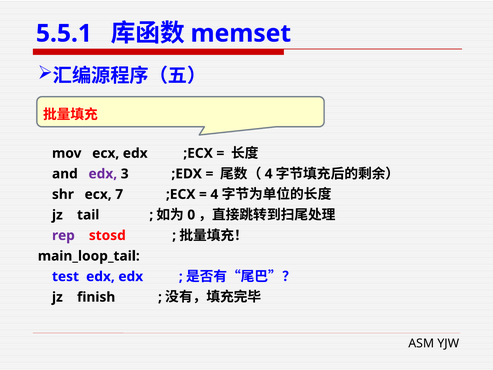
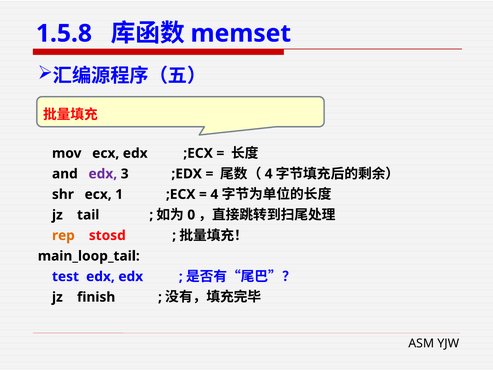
5.5.1: 5.5.1 -> 1.5.8 (64, 33)
7: 7 -> 1 (119, 194)
rep colour: purple -> orange (63, 235)
